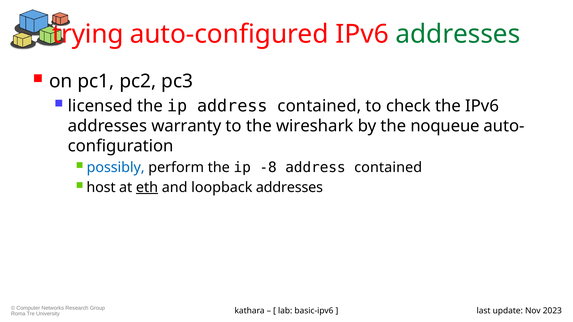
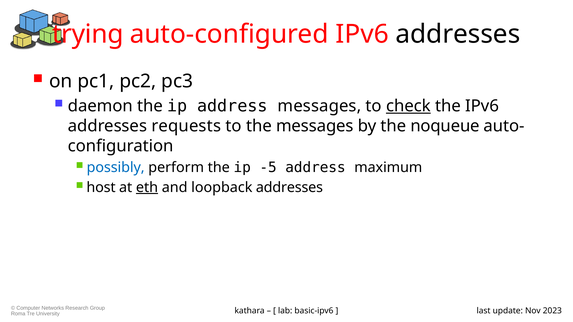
addresses colour: green -> black (458, 34)
licensed: licensed -> daemon (100, 106)
ip address contained: contained -> messages (319, 106)
check underline: none -> present (408, 106)
warranty: warranty -> requests (186, 126)
the wireshark: wireshark -> messages (315, 126)
-8: -8 -> -5 (268, 167)
contained: contained -> maximum (388, 167)
